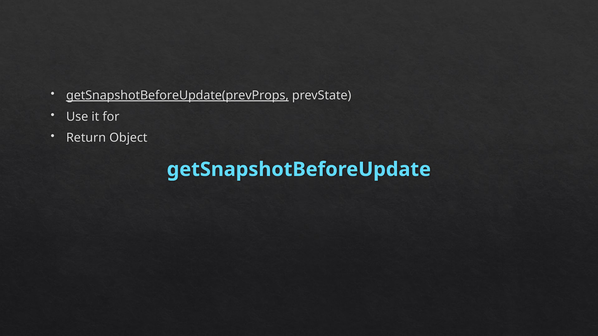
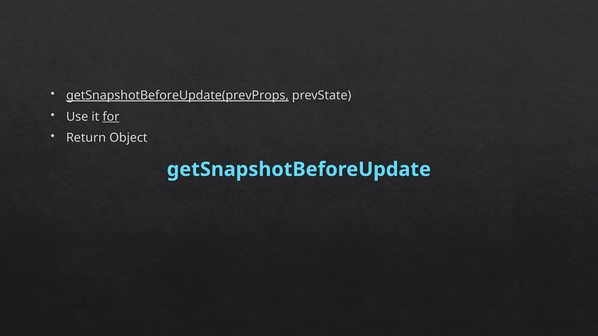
for underline: none -> present (111, 117)
